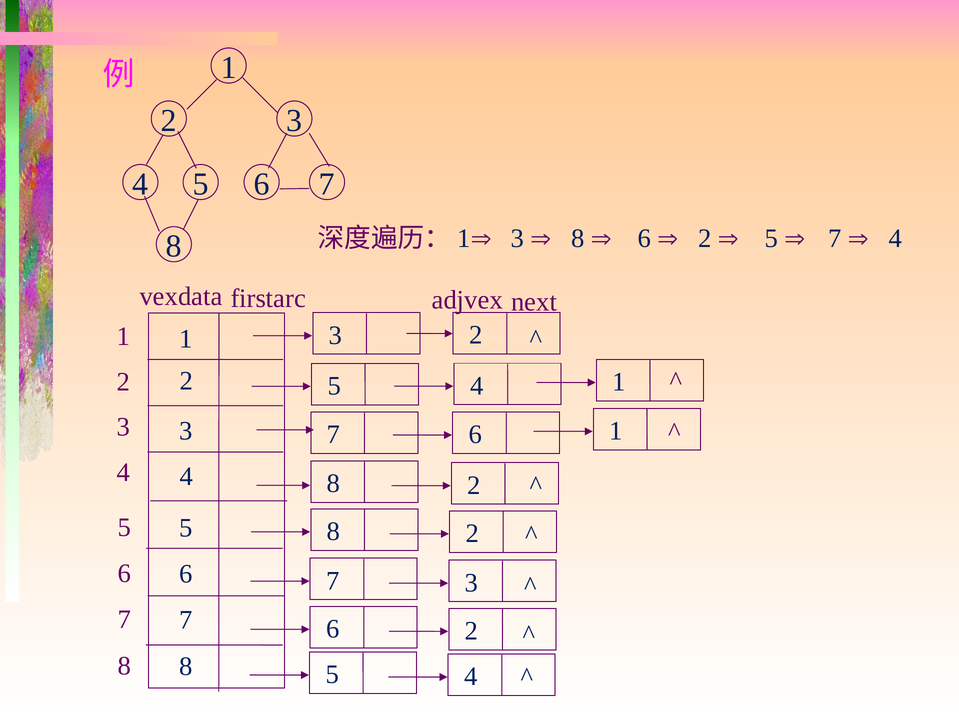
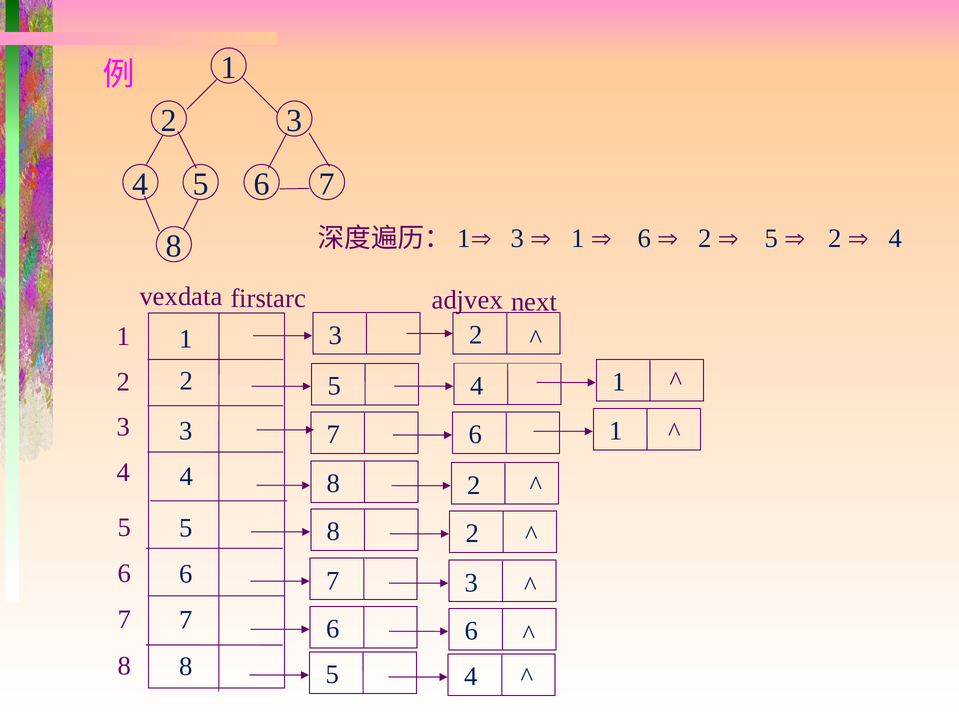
8: 8 -> 1 (578, 238)
7: 7 -> 2 (835, 238)
6 2: 2 -> 6 (472, 630)
